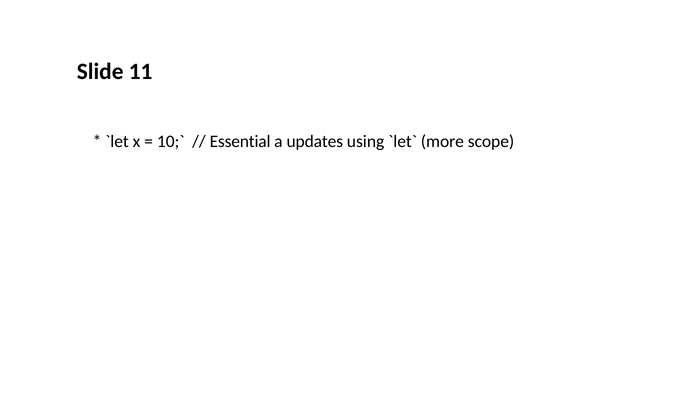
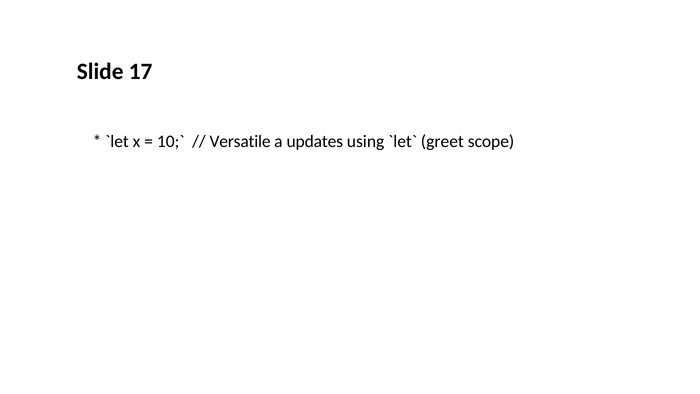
11: 11 -> 17 (141, 72)
Essential: Essential -> Versatile (240, 141)
more: more -> greet (442, 141)
